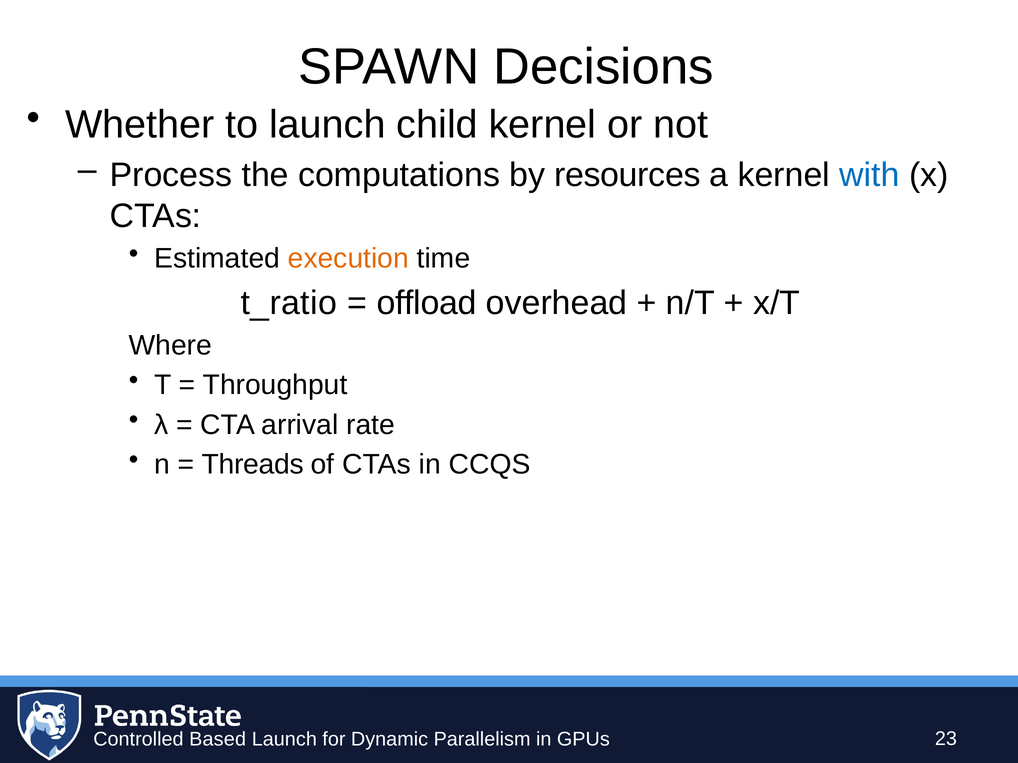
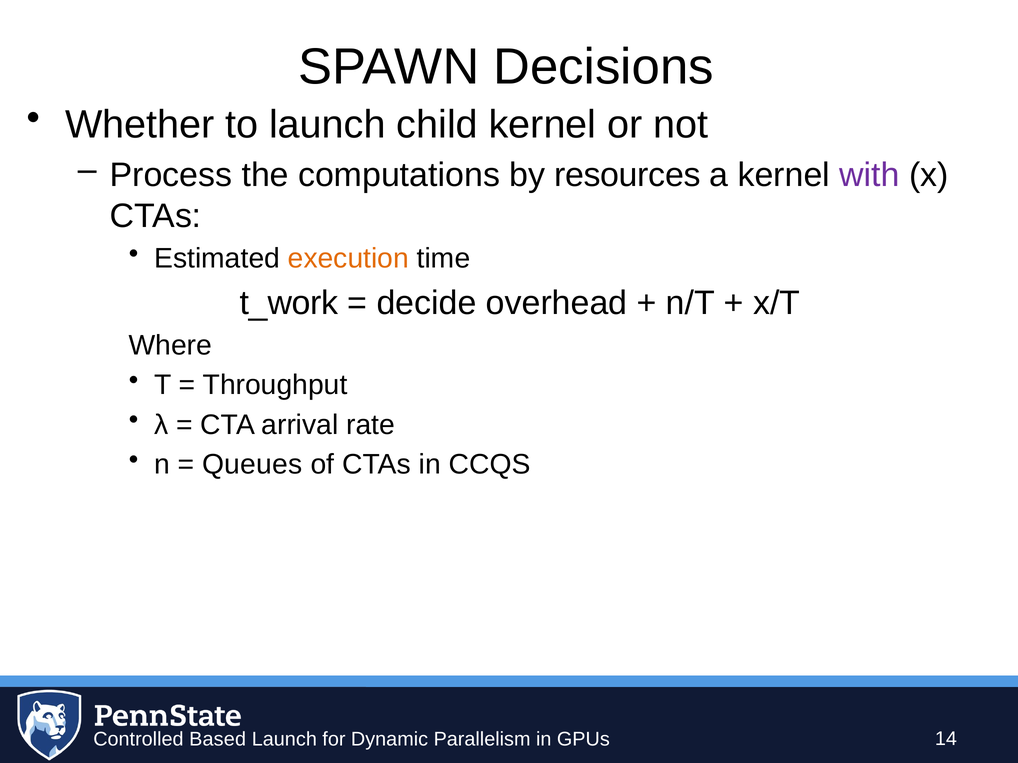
with colour: blue -> purple (870, 175)
t_ratio: t_ratio -> t_work (289, 303)
offload: offload -> decide (427, 303)
Threads: Threads -> Queues (252, 465)
23: 23 -> 14 (946, 739)
